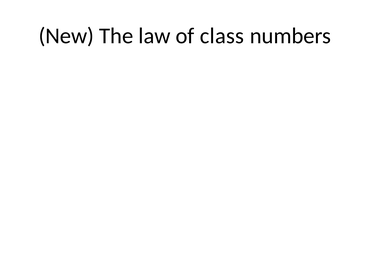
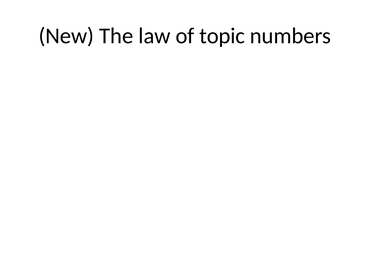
class: class -> topic (222, 36)
